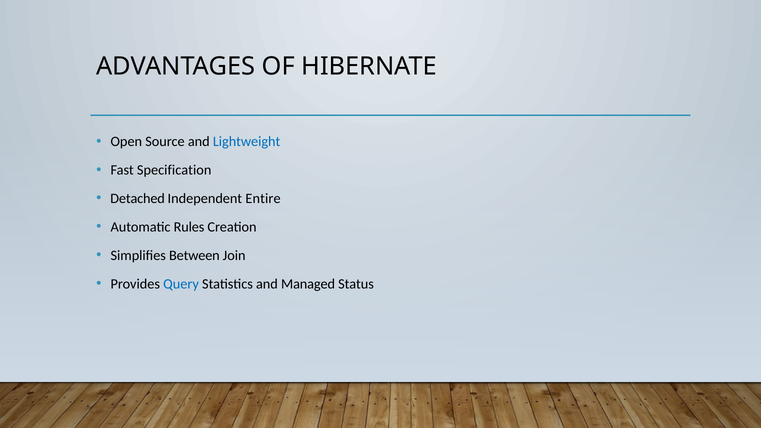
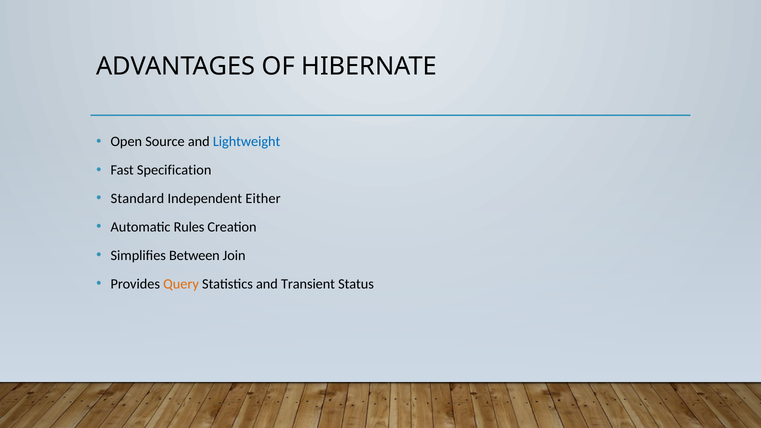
Detached: Detached -> Standard (137, 199)
Entire: Entire -> Either (263, 199)
Query colour: blue -> orange (181, 284)
Managed: Managed -> Transient (308, 284)
